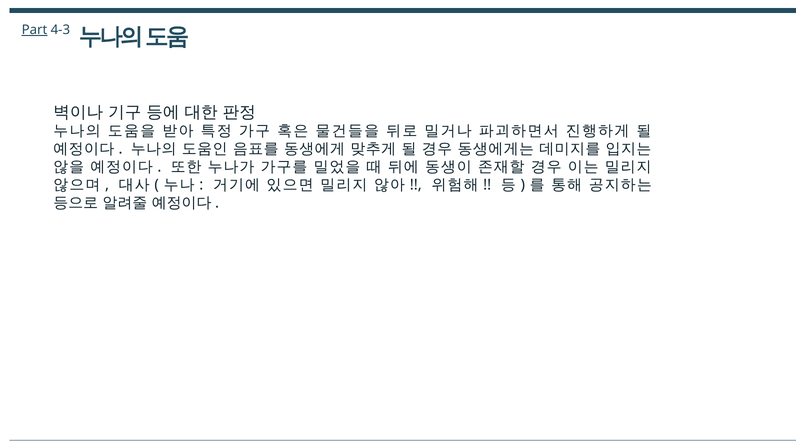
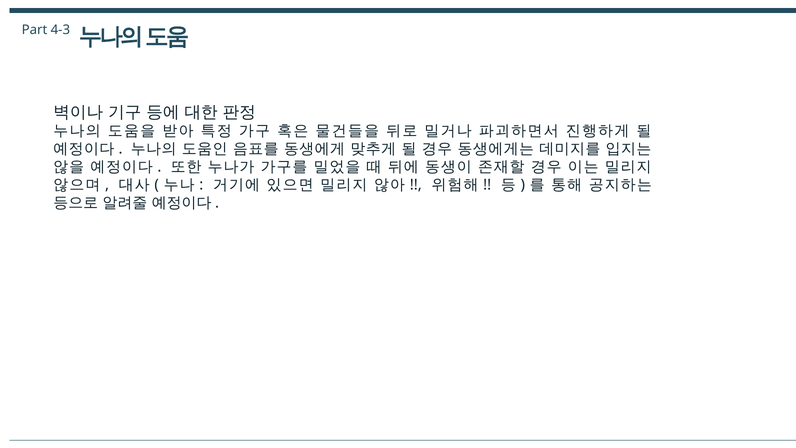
Part underline: present -> none (34, 30)
